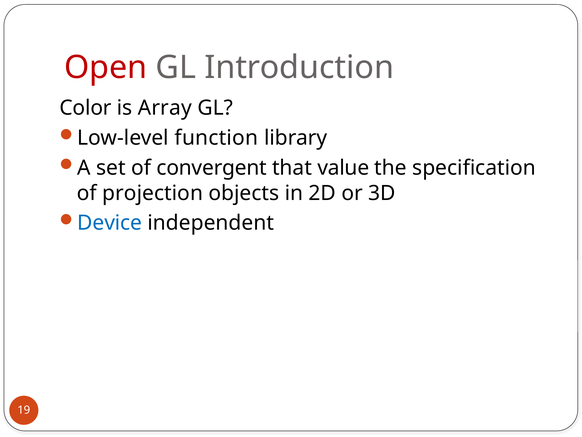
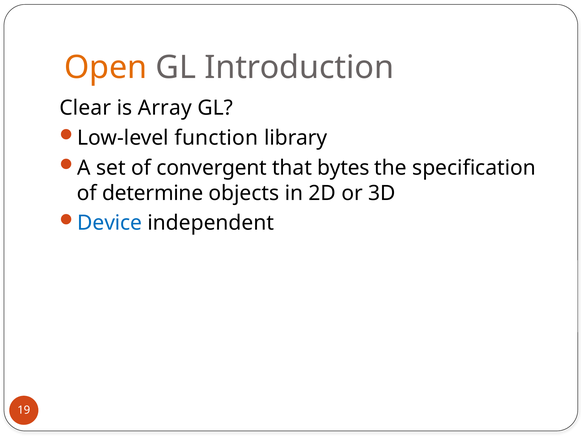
Open colour: red -> orange (106, 67)
Color: Color -> Clear (85, 108)
value: value -> bytes (343, 168)
projection: projection -> determine (153, 193)
